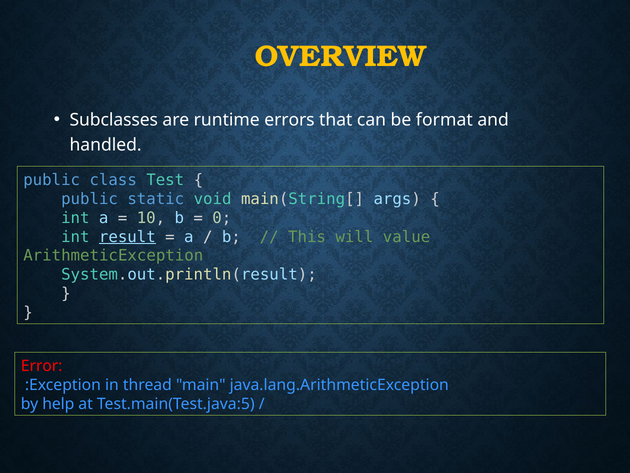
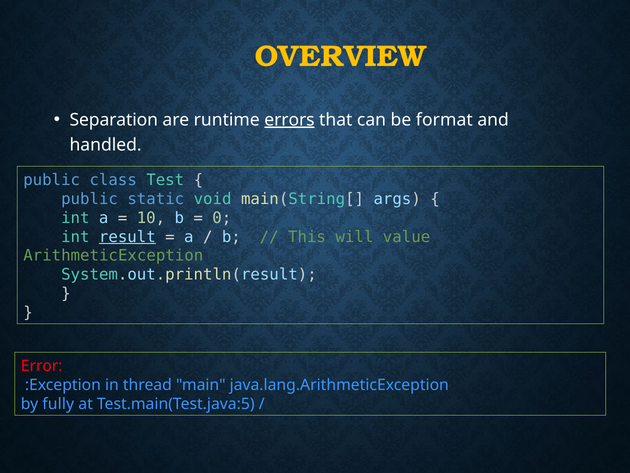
Subclasses: Subclasses -> Separation (114, 120)
errors underline: none -> present (289, 120)
help: help -> fully (58, 404)
